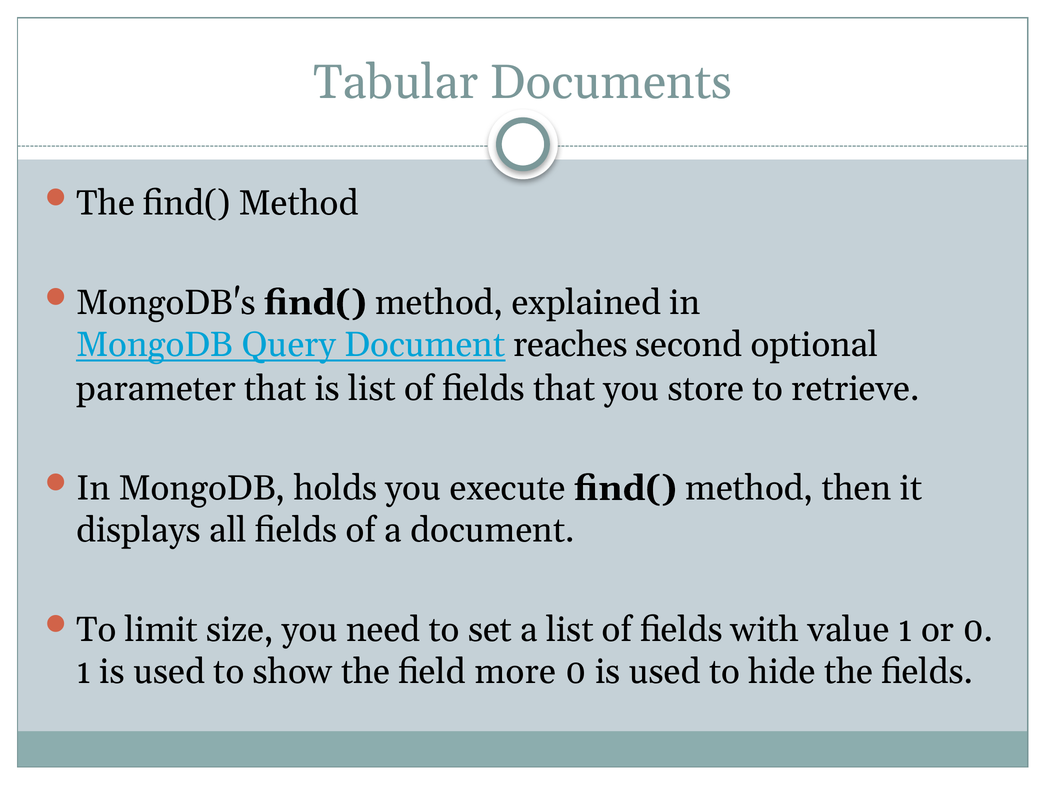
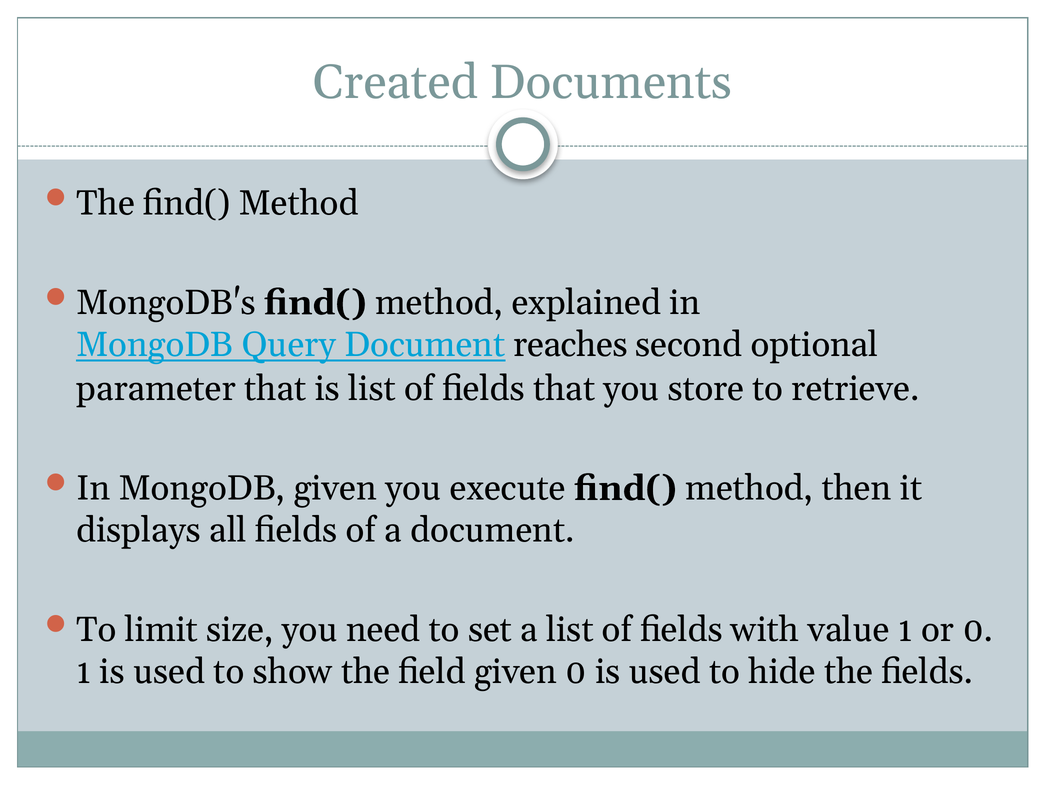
Tabular: Tabular -> Created (396, 82)
MongoDB holds: holds -> given (335, 488)
field more: more -> given (516, 671)
